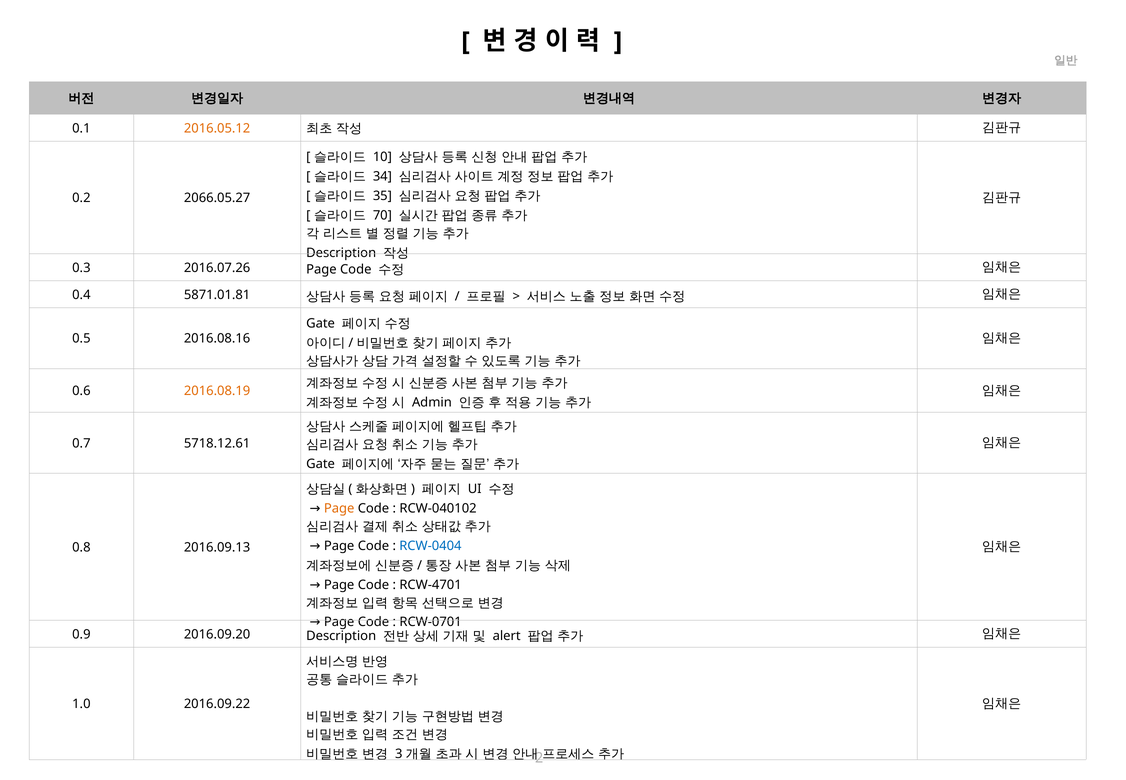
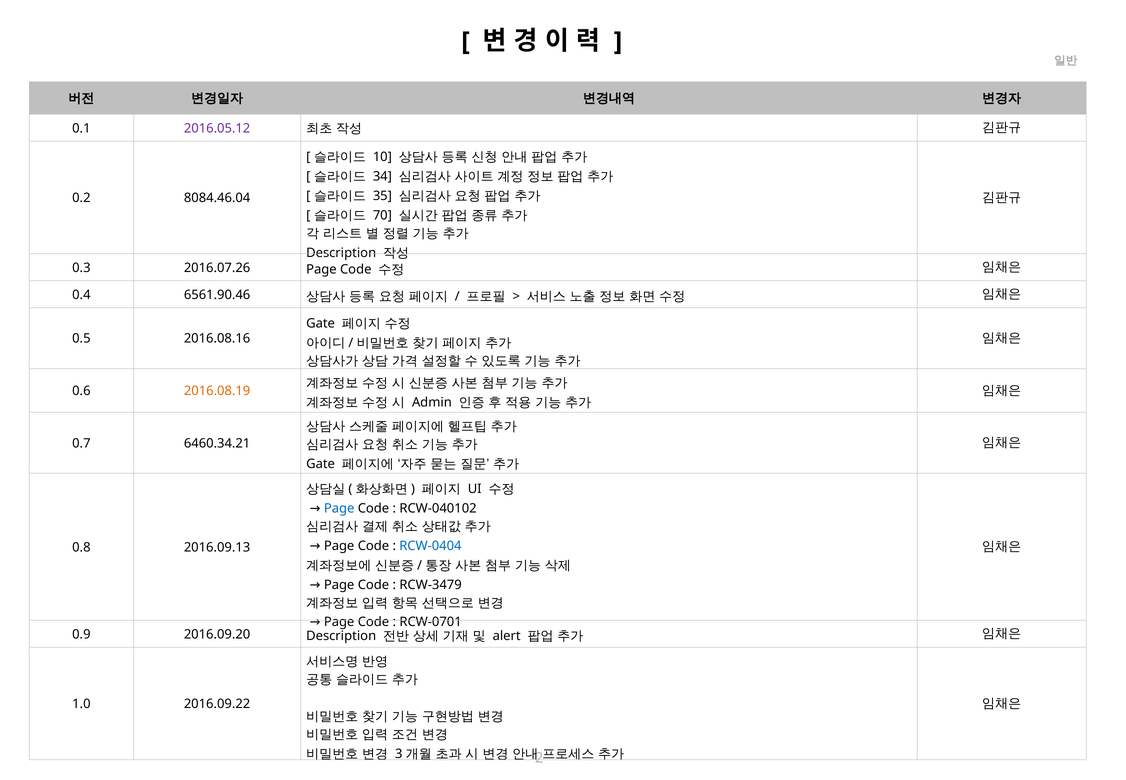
2016.05.12 colour: orange -> purple (217, 128)
2066.05.27: 2066.05.27 -> 8084.46.04 (217, 198)
5871.01.81: 5871.01.81 -> 6561.90.46 (217, 295)
5718.12.61: 5718.12.61 -> 6460.34.21 (217, 443)
Page colour: orange -> blue (339, 508)
RCW-4701: RCW-4701 -> RCW-3479 (431, 584)
